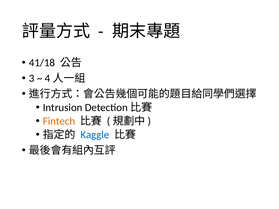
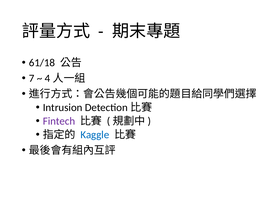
41/18: 41/18 -> 61/18 (42, 63)
3: 3 -> 7 (32, 78)
Fintech colour: orange -> purple (59, 121)
